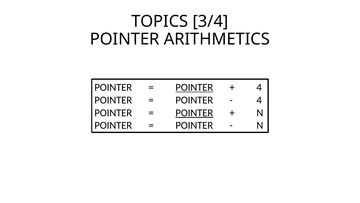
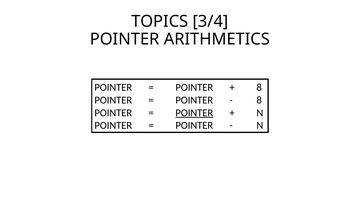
POINTER underline: present -> none (194, 87)
4: 4 -> 8 (259, 87)
4: 4 -> 8 (259, 100)
